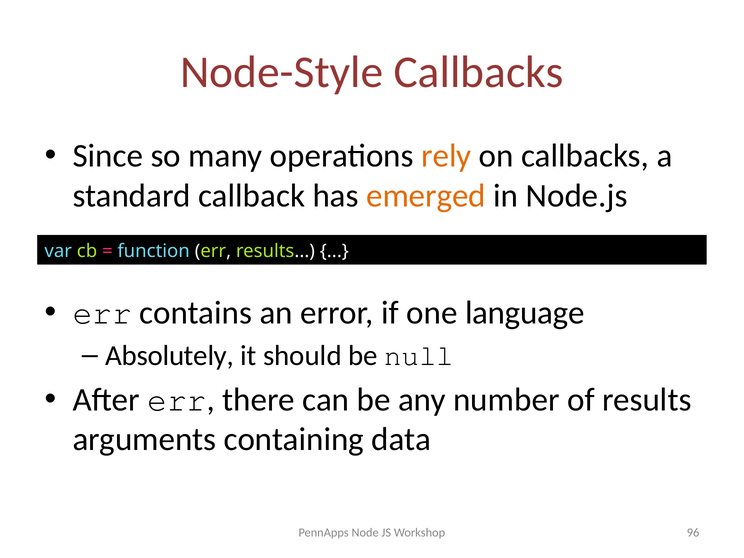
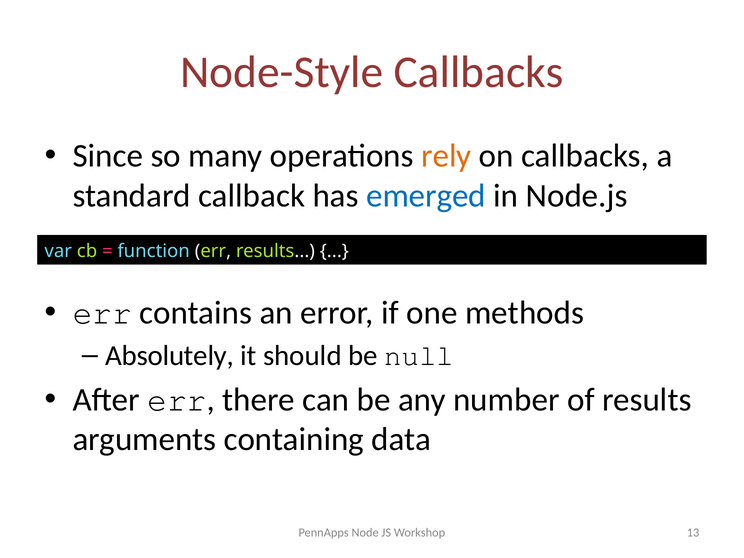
emerged colour: orange -> blue (426, 196)
language: language -> methods (525, 313)
96: 96 -> 13 (693, 533)
